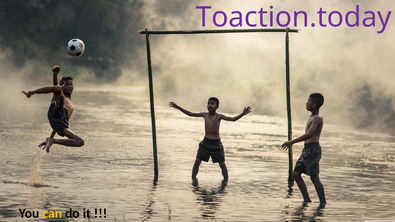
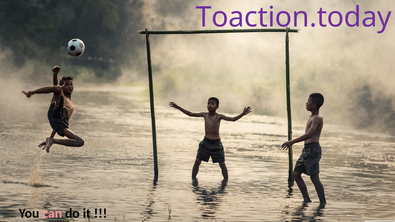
can colour: yellow -> pink (52, 213)
